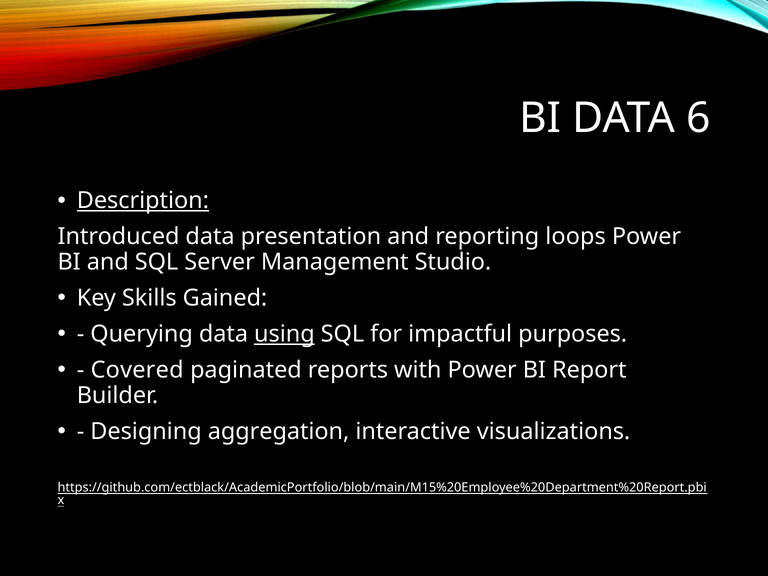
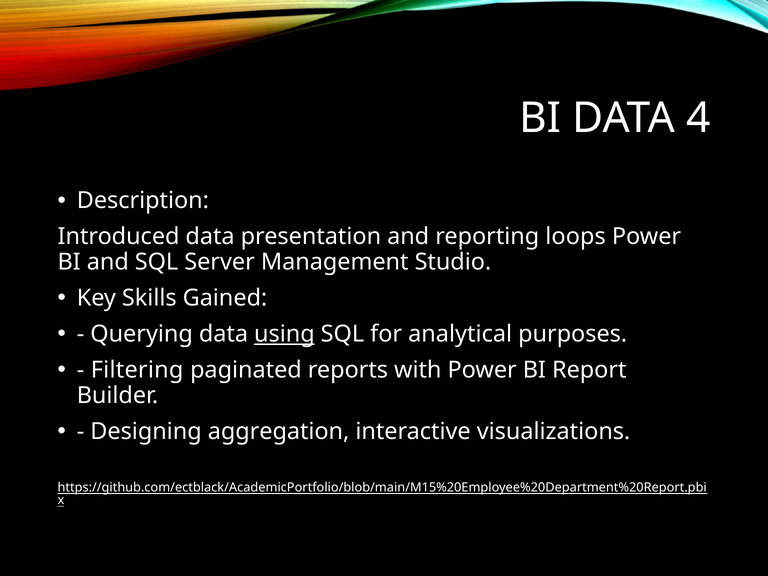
6: 6 -> 4 (698, 118)
Description underline: present -> none (143, 201)
impactful: impactful -> analytical (460, 334)
Covered: Covered -> Filtering (137, 370)
